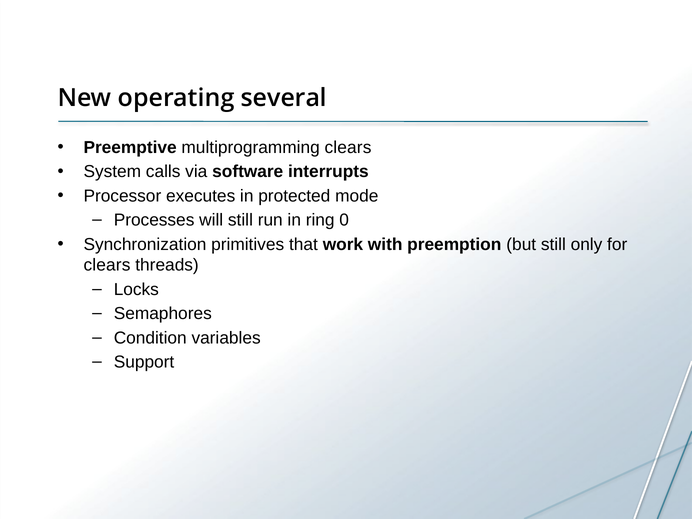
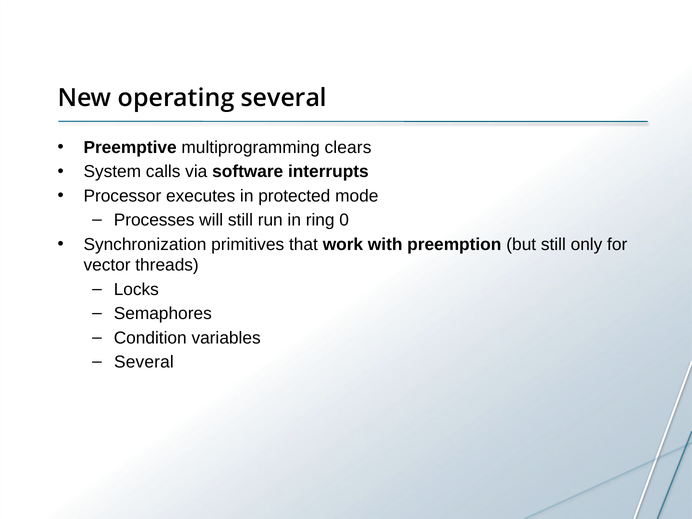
clears: clears -> vector (107, 265)
Support: Support -> Several (144, 362)
